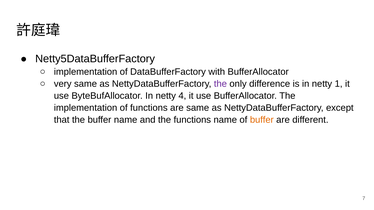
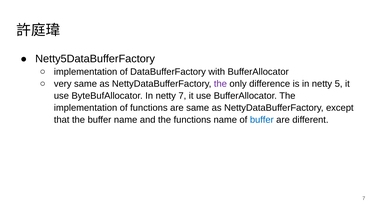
1: 1 -> 5 (339, 84)
netty 4: 4 -> 7 (182, 96)
buffer colour: orange -> blue (262, 120)
